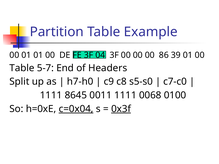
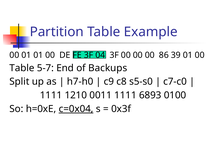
Headers: Headers -> Backups (108, 68)
8645: 8645 -> 1210 (76, 95)
0068: 0068 -> 6893 (150, 95)
0x3f underline: present -> none (121, 109)
